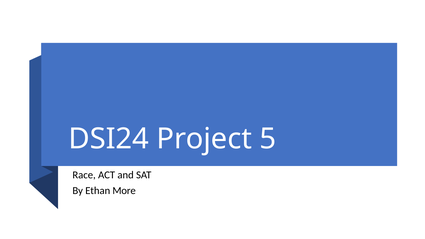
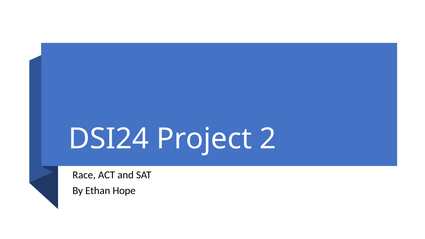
5: 5 -> 2 (268, 139)
More: More -> Hope (124, 191)
